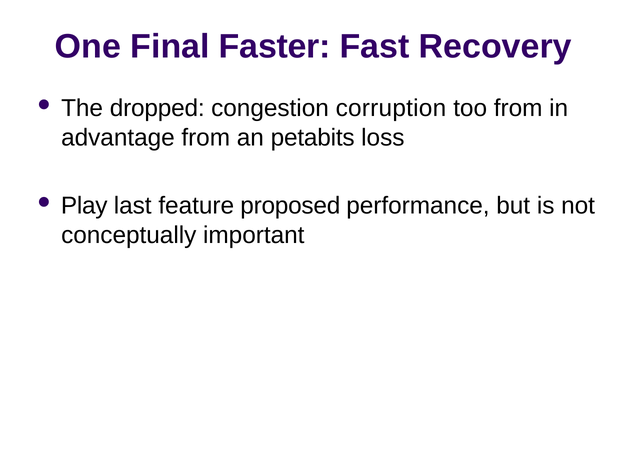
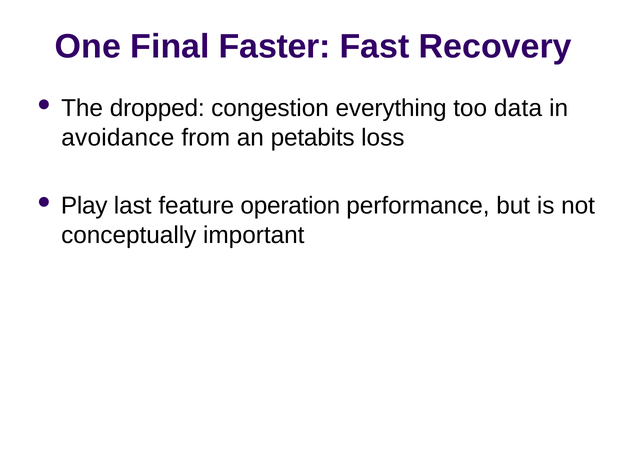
corruption: corruption -> everything (391, 108)
too from: from -> data (518, 108)
advantage: advantage -> avoidance (118, 138)
proposed: proposed -> operation (290, 206)
